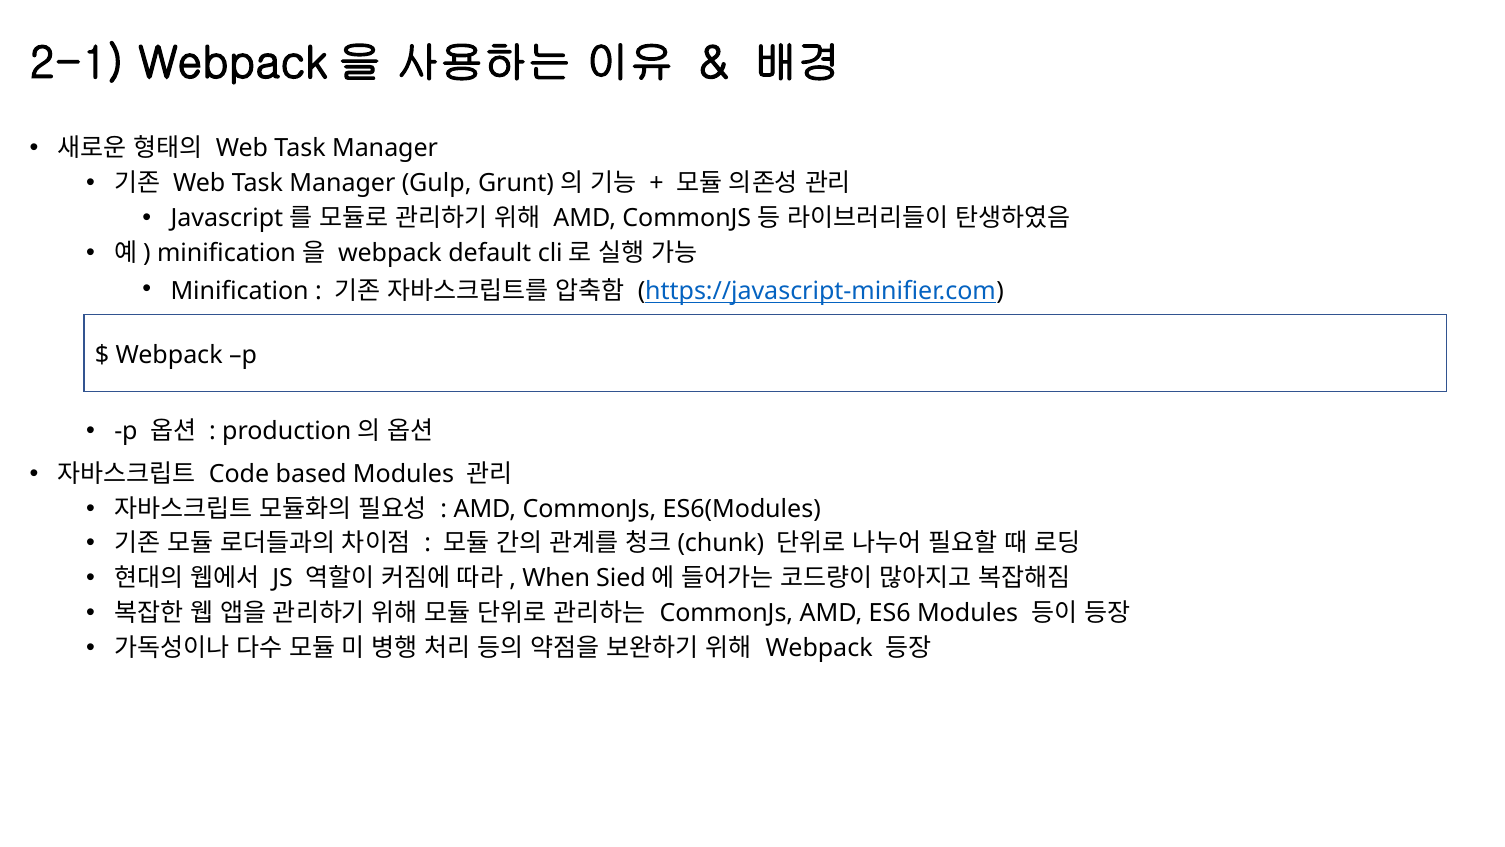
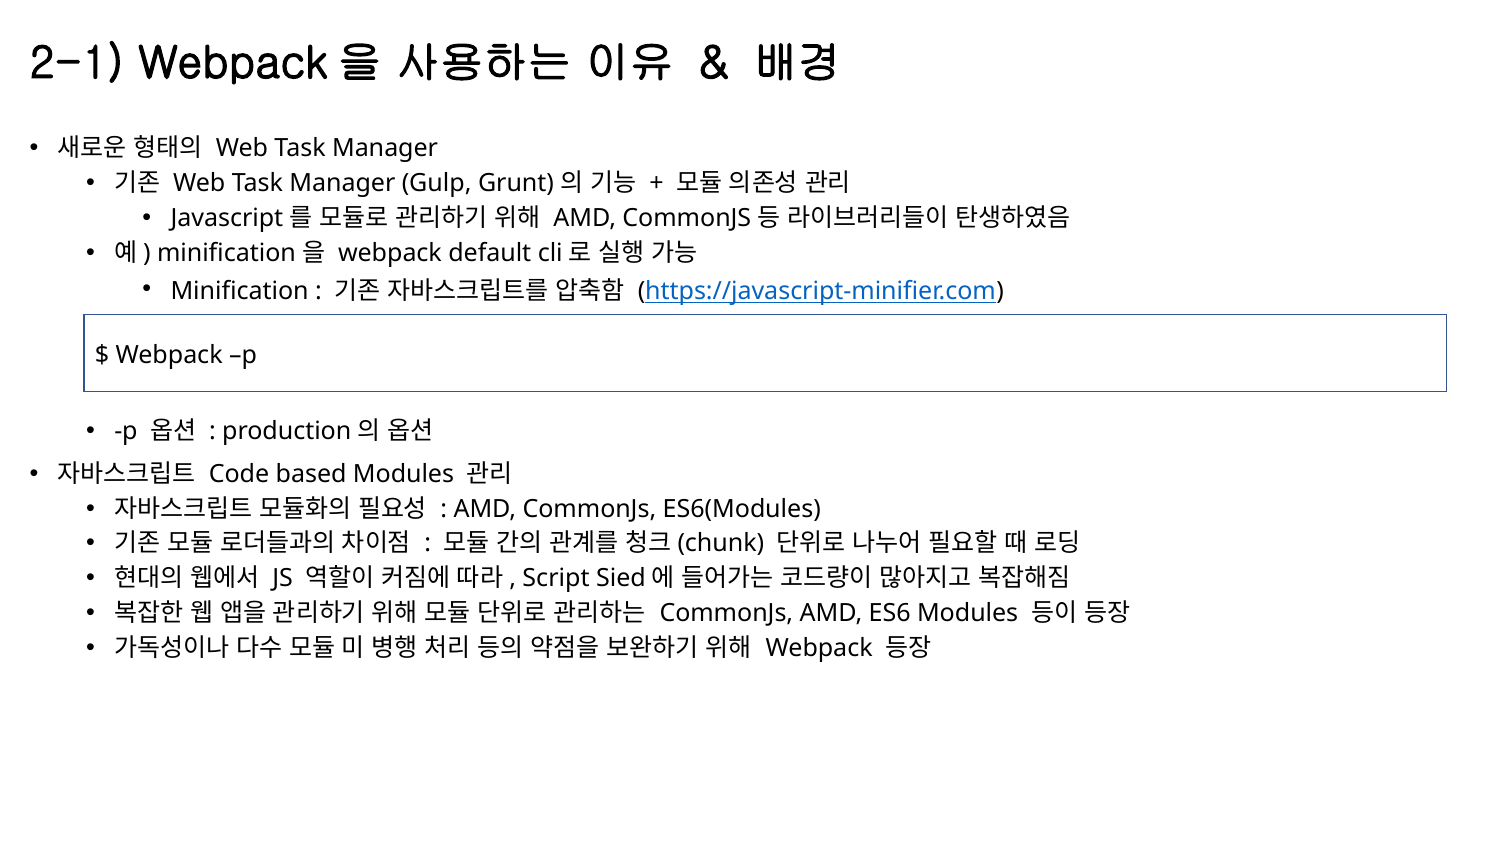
When: When -> Script (556, 578)
